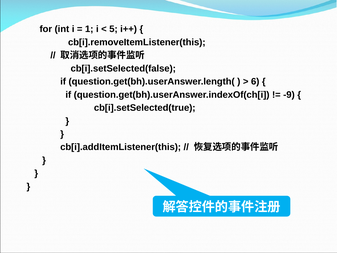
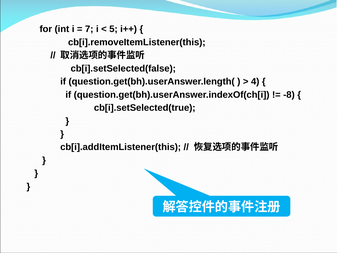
1: 1 -> 7 (89, 29)
6: 6 -> 4 (255, 81)
-9: -9 -> -8 (289, 95)
